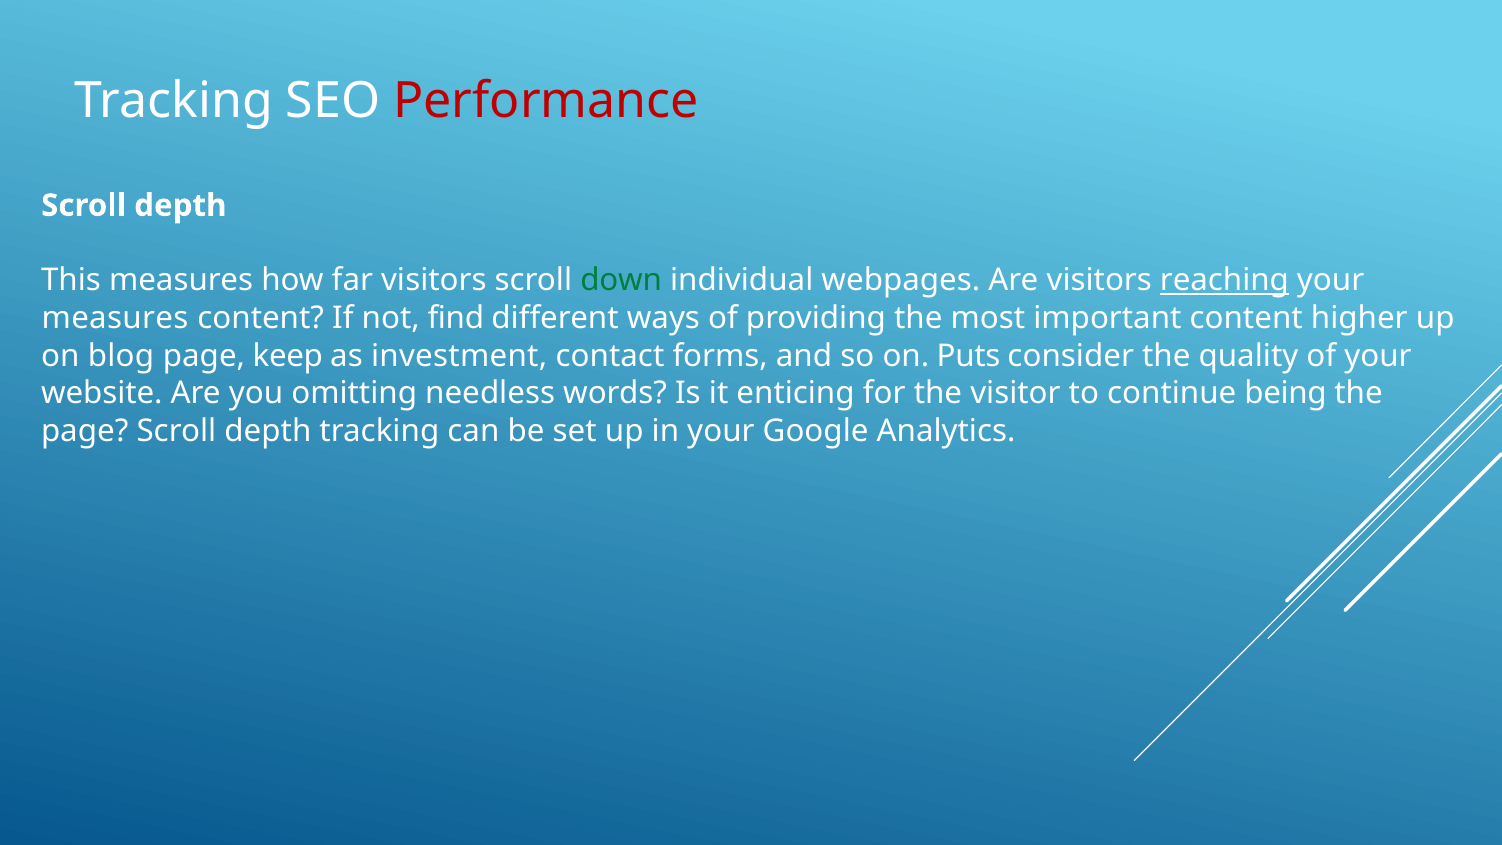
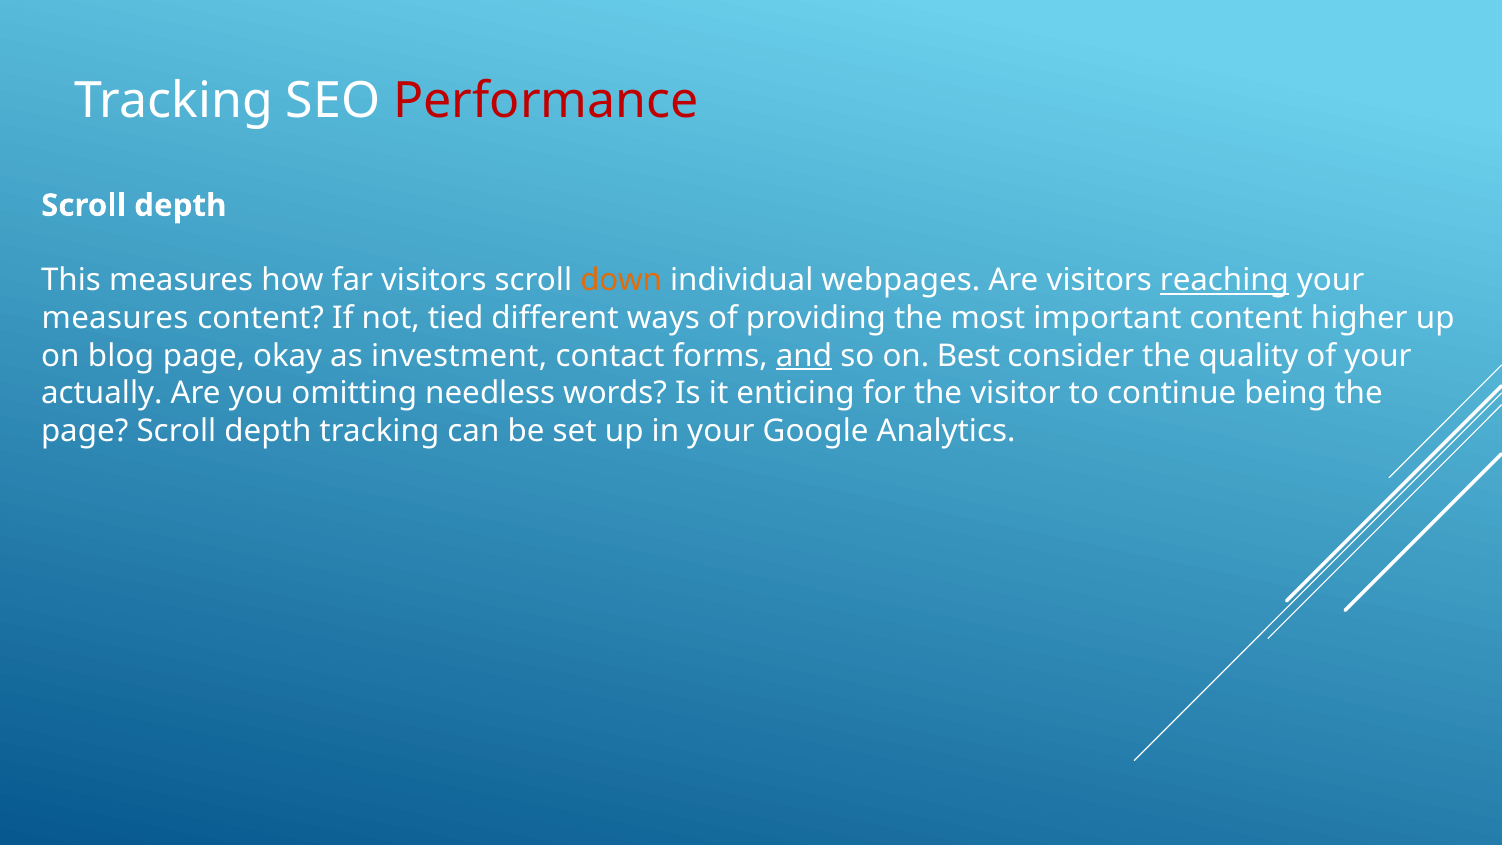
down colour: green -> orange (621, 281)
find: find -> tied (456, 318)
keep: keep -> okay (288, 356)
and underline: none -> present (804, 356)
Puts: Puts -> Best (969, 356)
website: website -> actually (102, 393)
